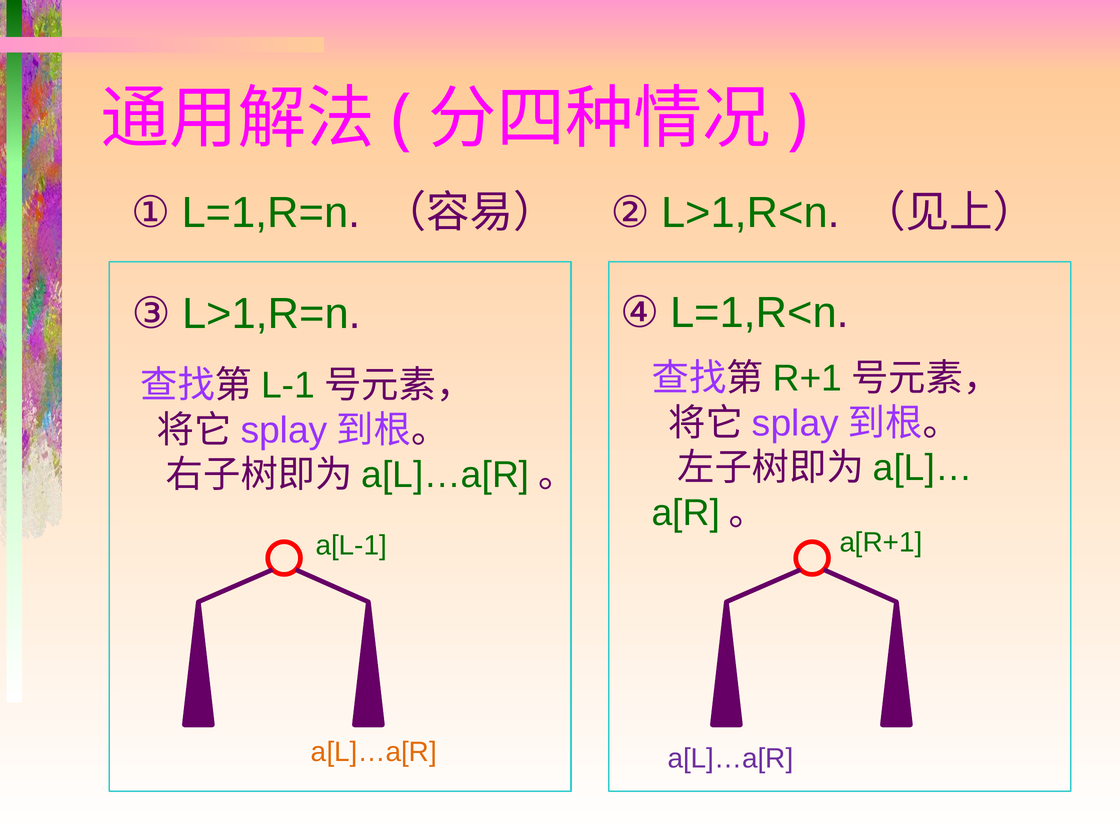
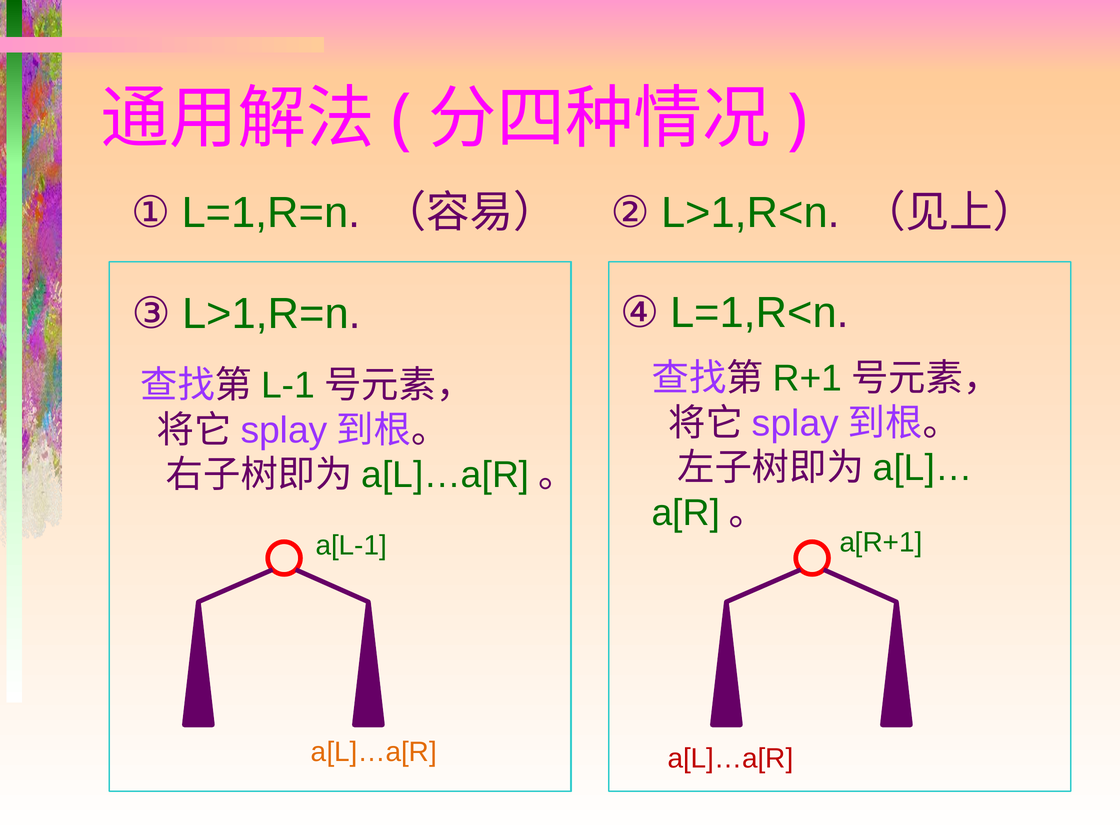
a[L]…a[R colour: purple -> red (730, 759)
